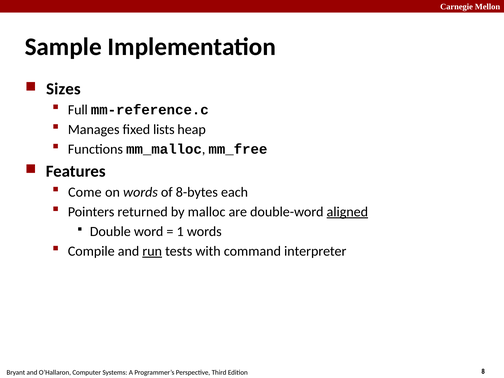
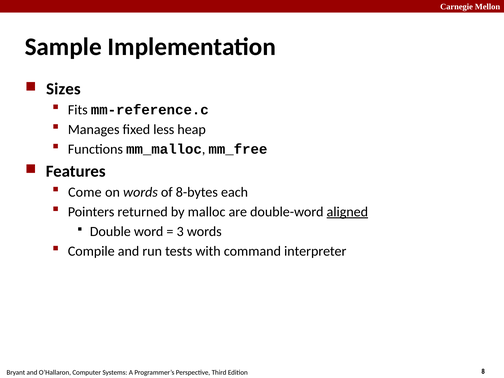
Full: Full -> Fits (78, 110)
lists: lists -> less (164, 130)
1: 1 -> 3 (180, 231)
run underline: present -> none (152, 251)
